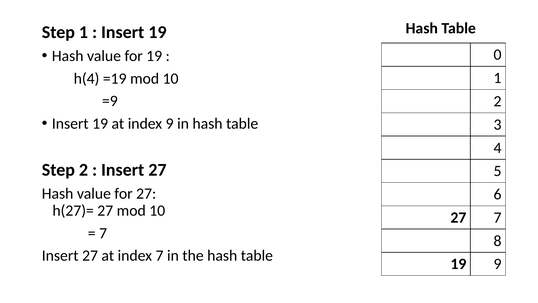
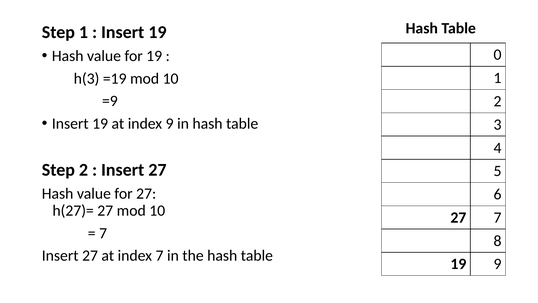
h(4: h(4 -> h(3 (87, 78)
